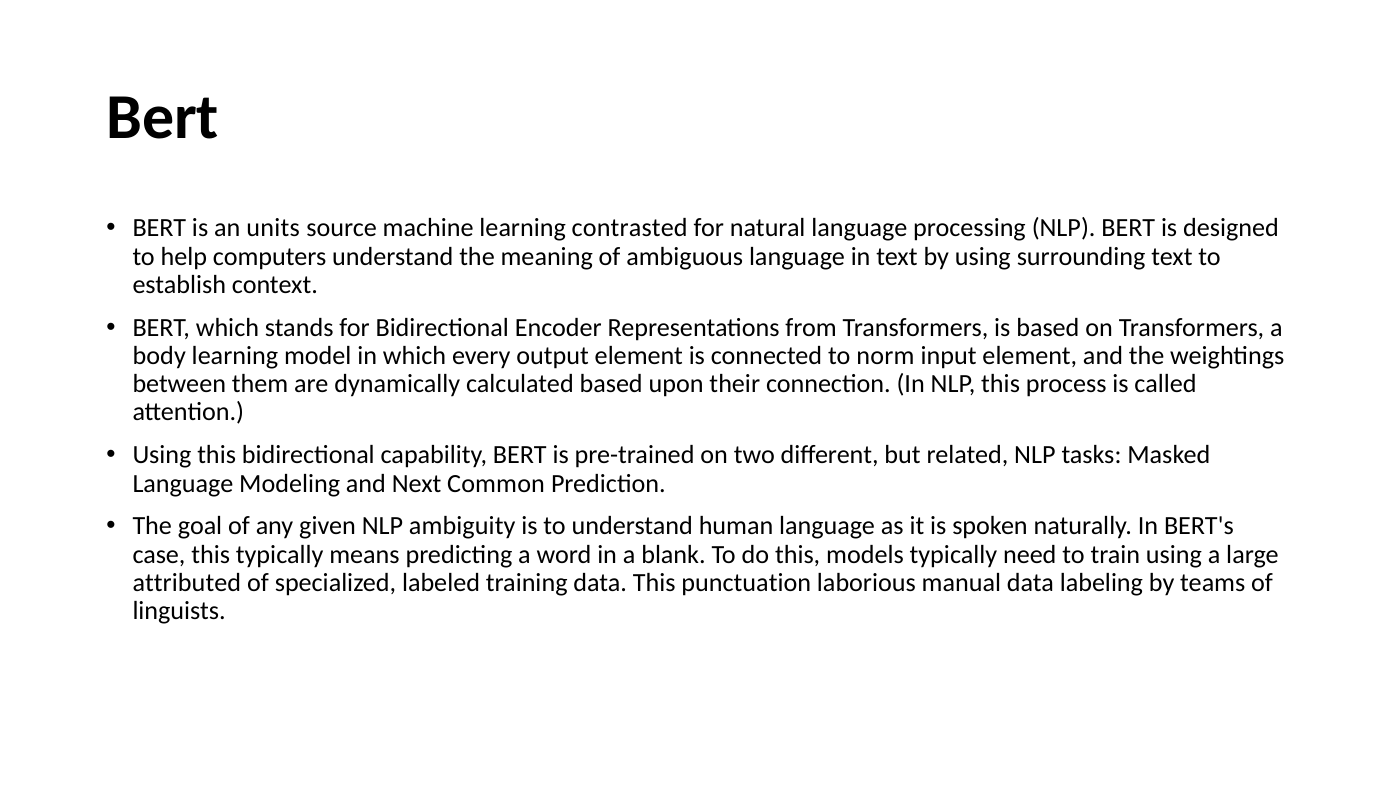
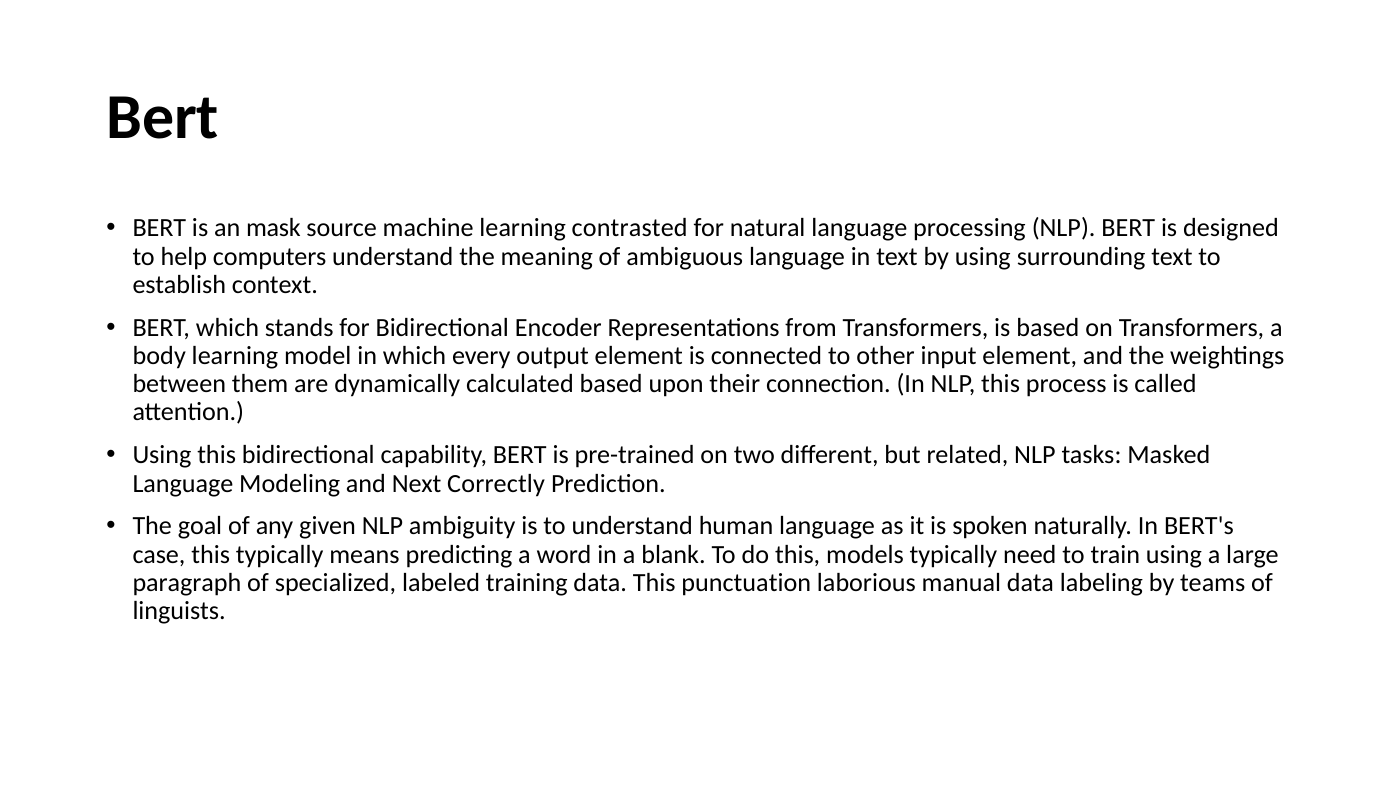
units: units -> mask (273, 228)
norm: norm -> other (886, 356)
Common: Common -> Correctly (496, 483)
attributed: attributed -> paragraph (187, 583)
